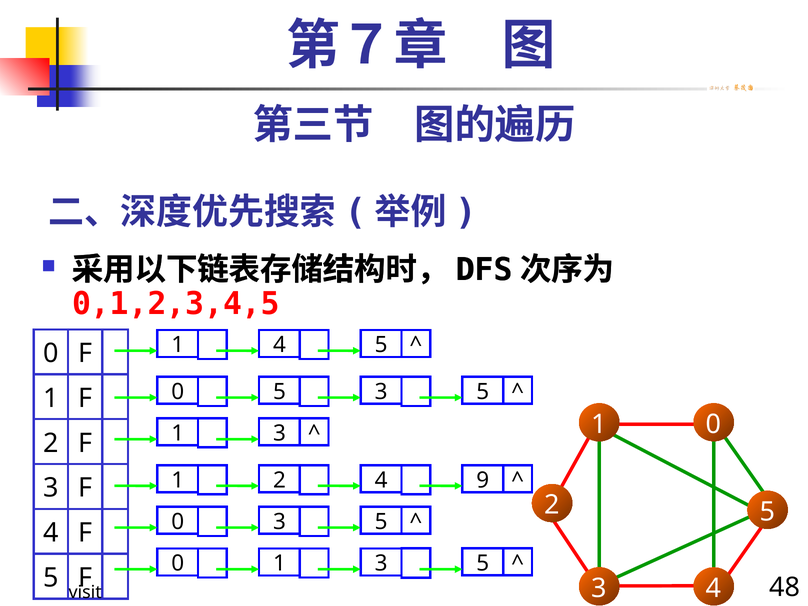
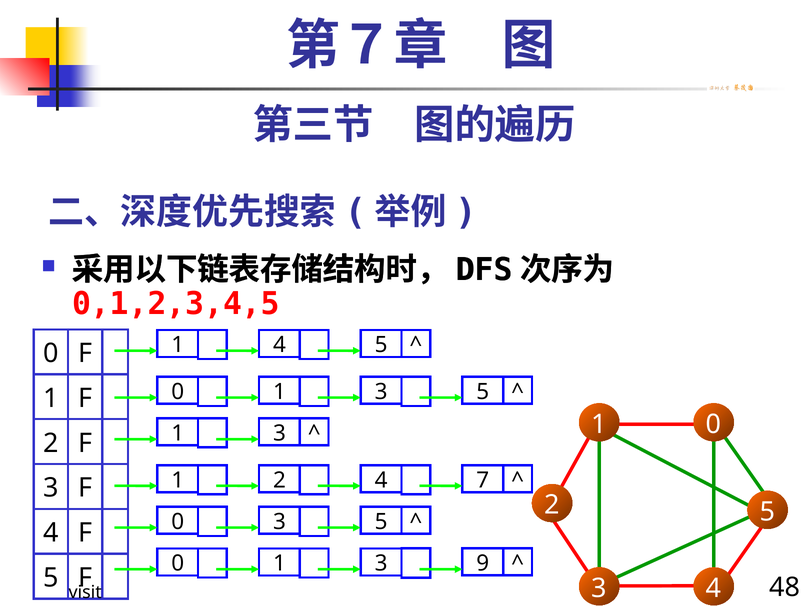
5: 5 -> 1 (279, 392)
9: 9 -> 7 (483, 480)
1 3 5: 5 -> 9 (483, 563)
